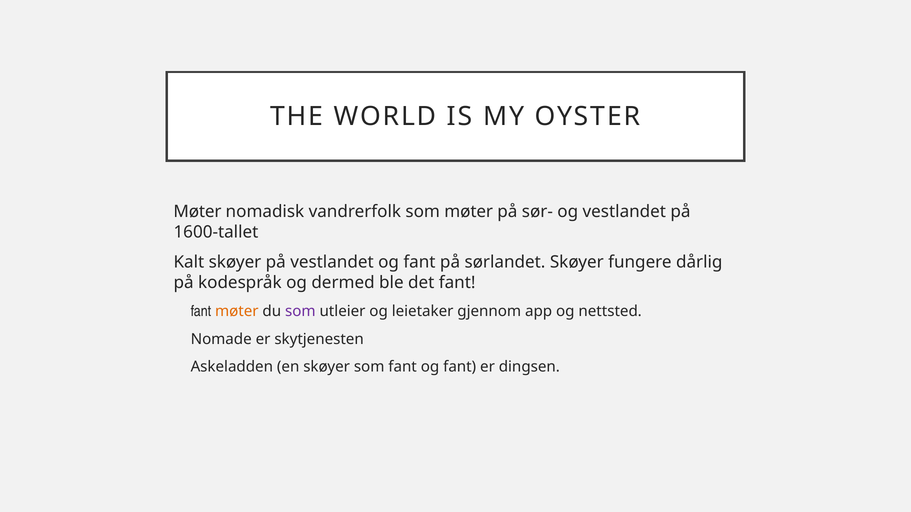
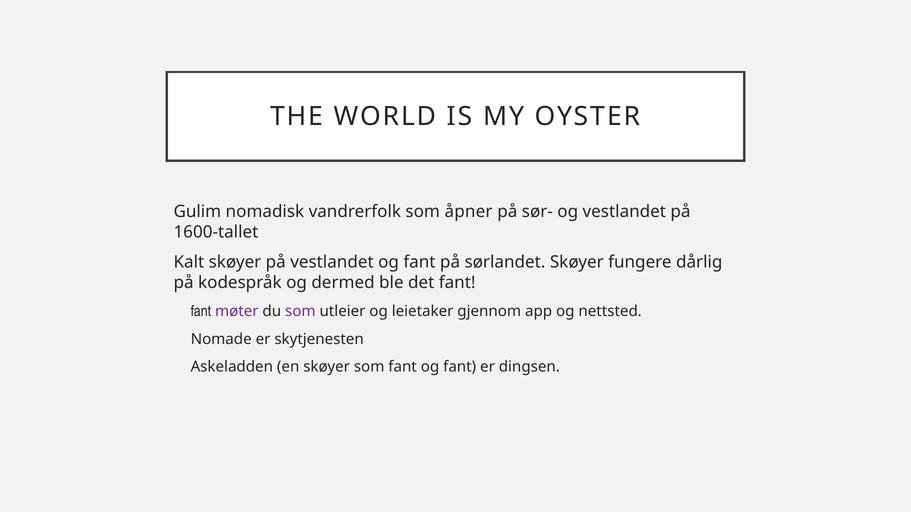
Møter: Møter -> Gulim (197, 212)
som møter: møter -> åpner (469, 212)
møter colour: orange -> purple (237, 312)
